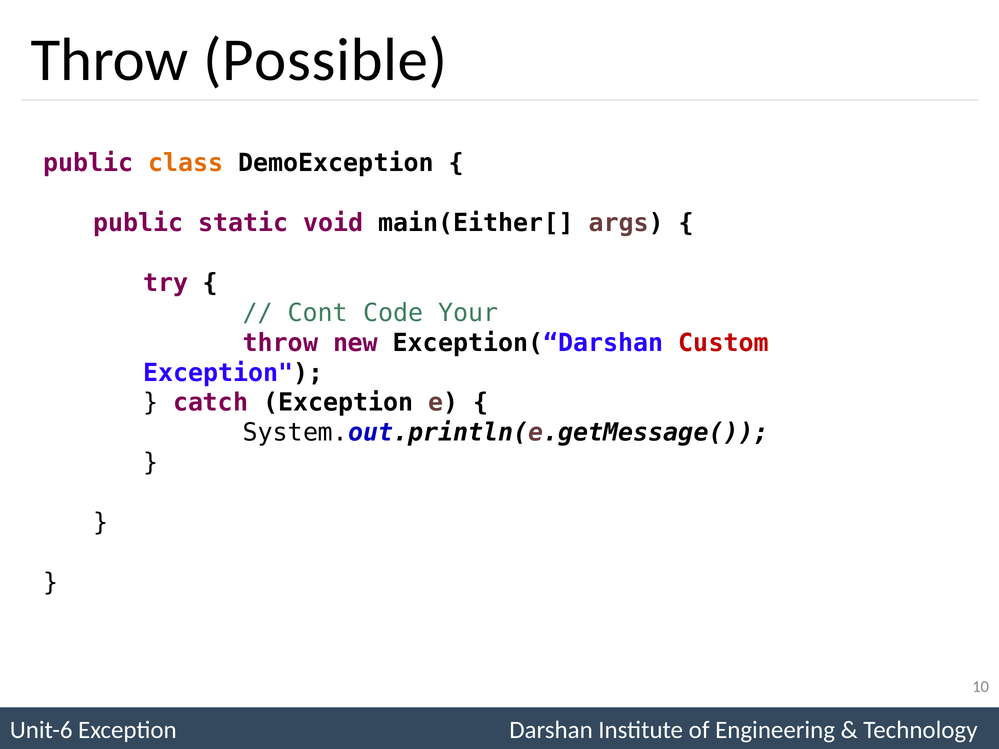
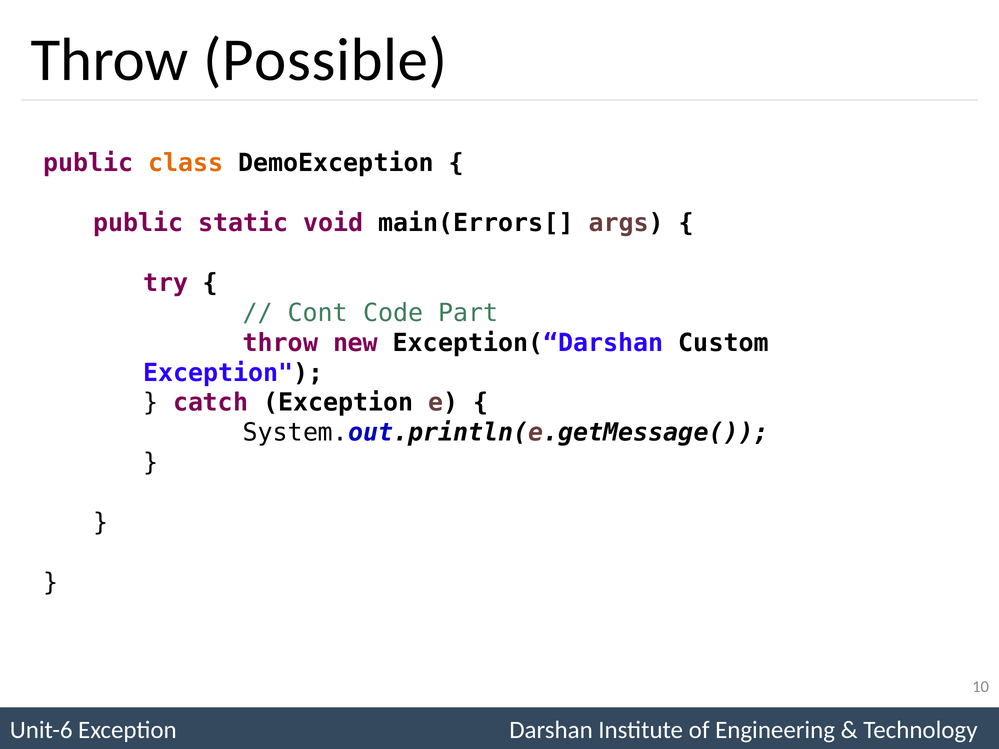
main(Either[: main(Either[ -> main(Errors[ (476, 223)
Your: Your -> Part (468, 313)
Custom colour: red -> black (724, 343)
